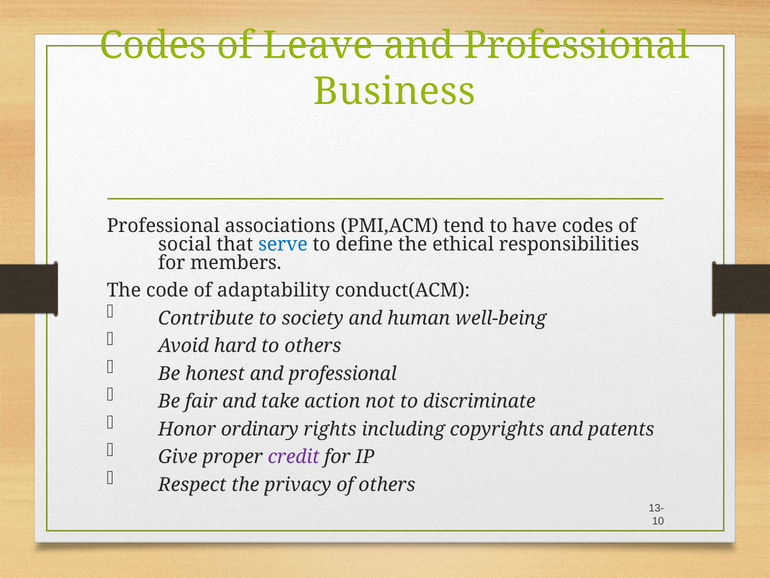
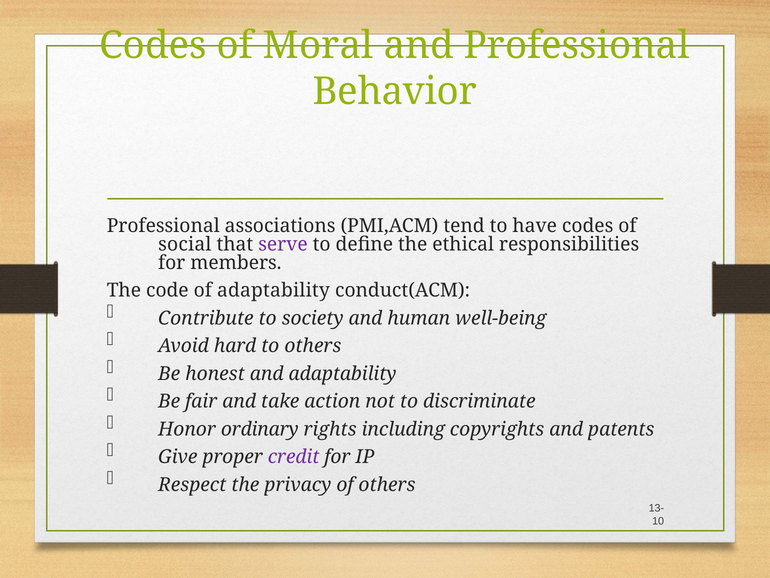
Leave: Leave -> Moral (318, 45)
Business: Business -> Behavior (395, 92)
serve colour: blue -> purple (283, 244)
honest and professional: professional -> adaptability (343, 373)
